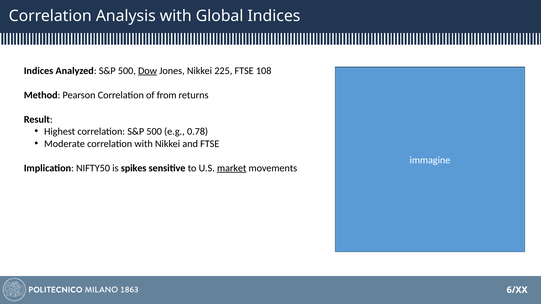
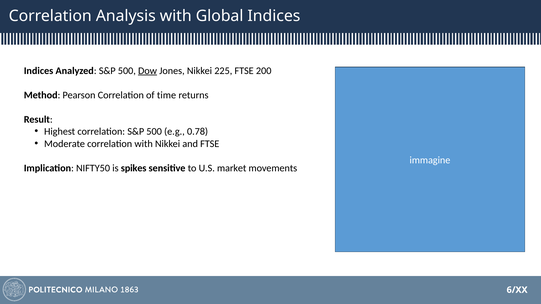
108: 108 -> 200 (264, 71)
from: from -> time (167, 95)
market underline: present -> none (232, 168)
